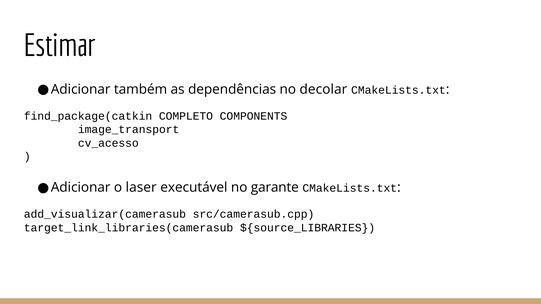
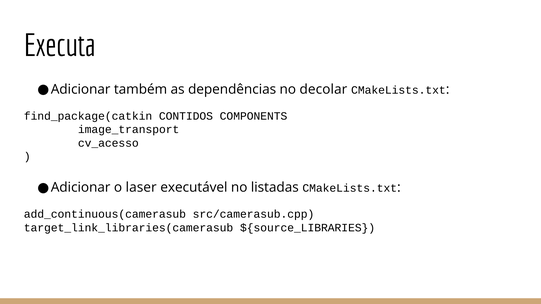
Estimar: Estimar -> Executa (60, 46)
COMPLETO: COMPLETO -> CONTIDOS (186, 116)
garante: garante -> listadas (275, 188)
add_visualizar(camerasub: add_visualizar(camerasub -> add_continuous(camerasub (105, 214)
